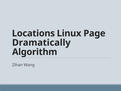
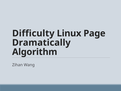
Locations: Locations -> Difficulty (33, 33)
